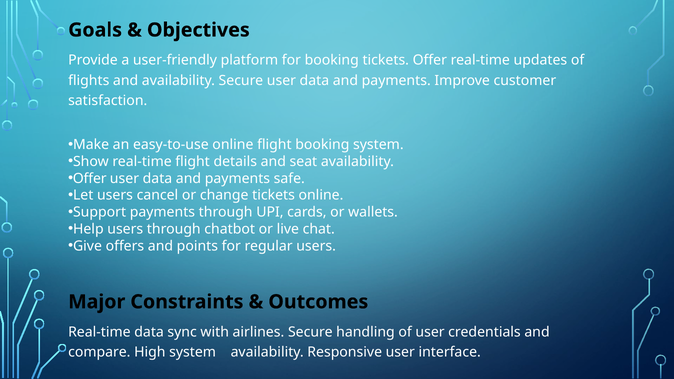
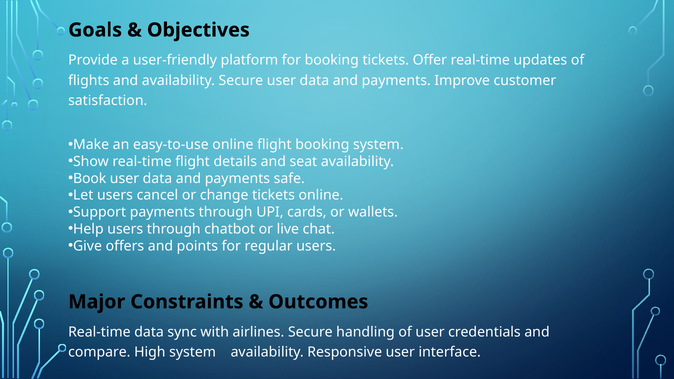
Offer: Offer -> Book (90, 179)
